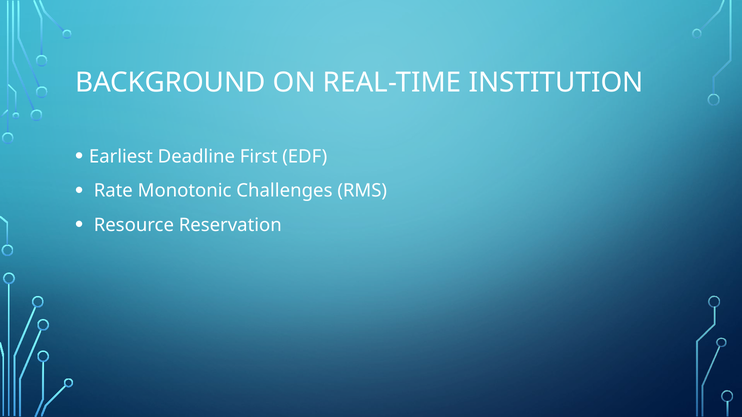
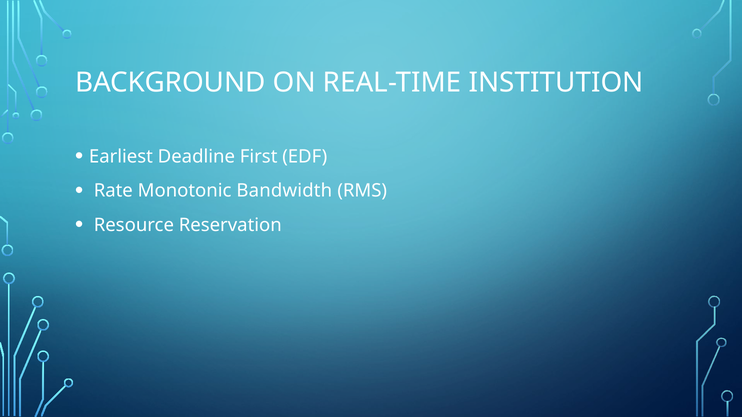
Challenges: Challenges -> Bandwidth (284, 191)
